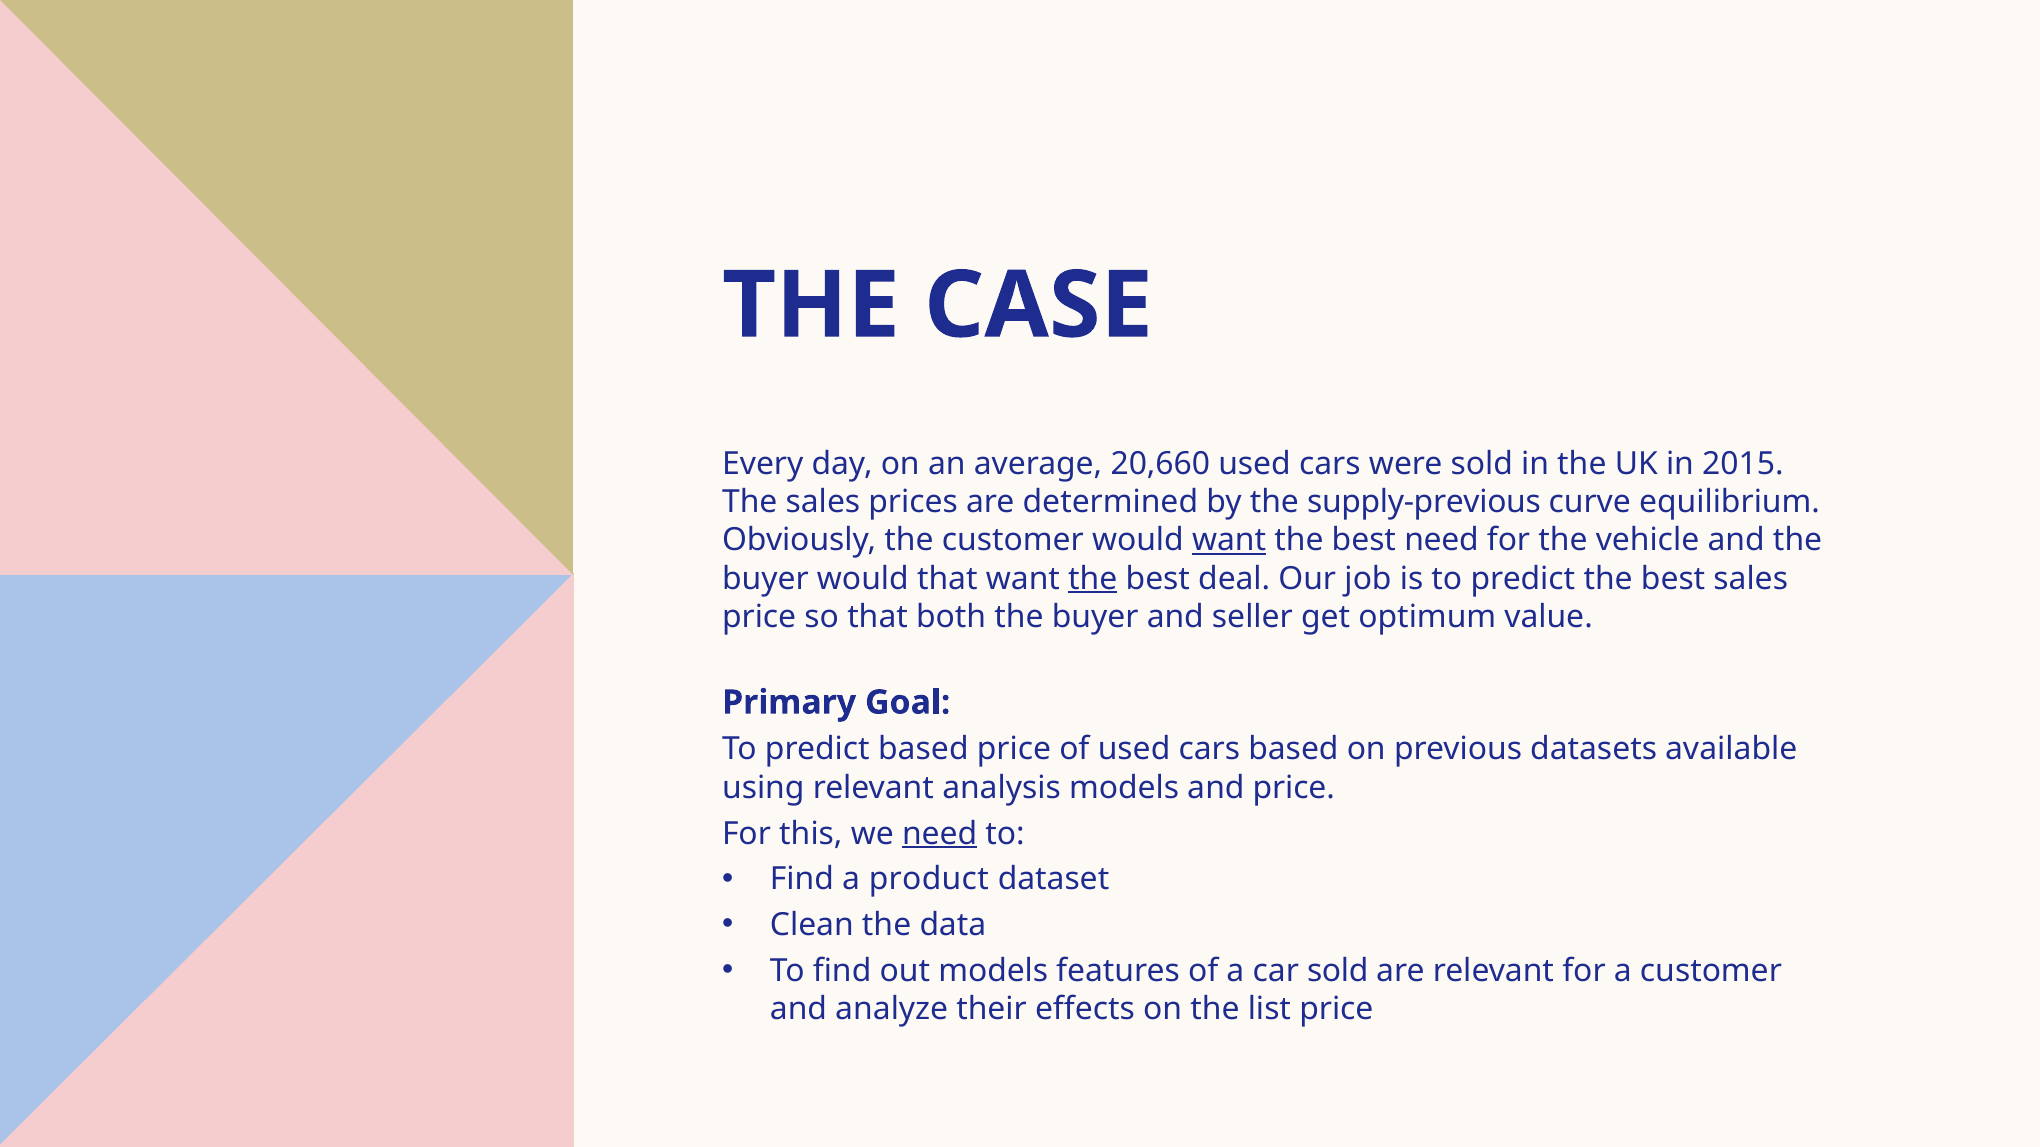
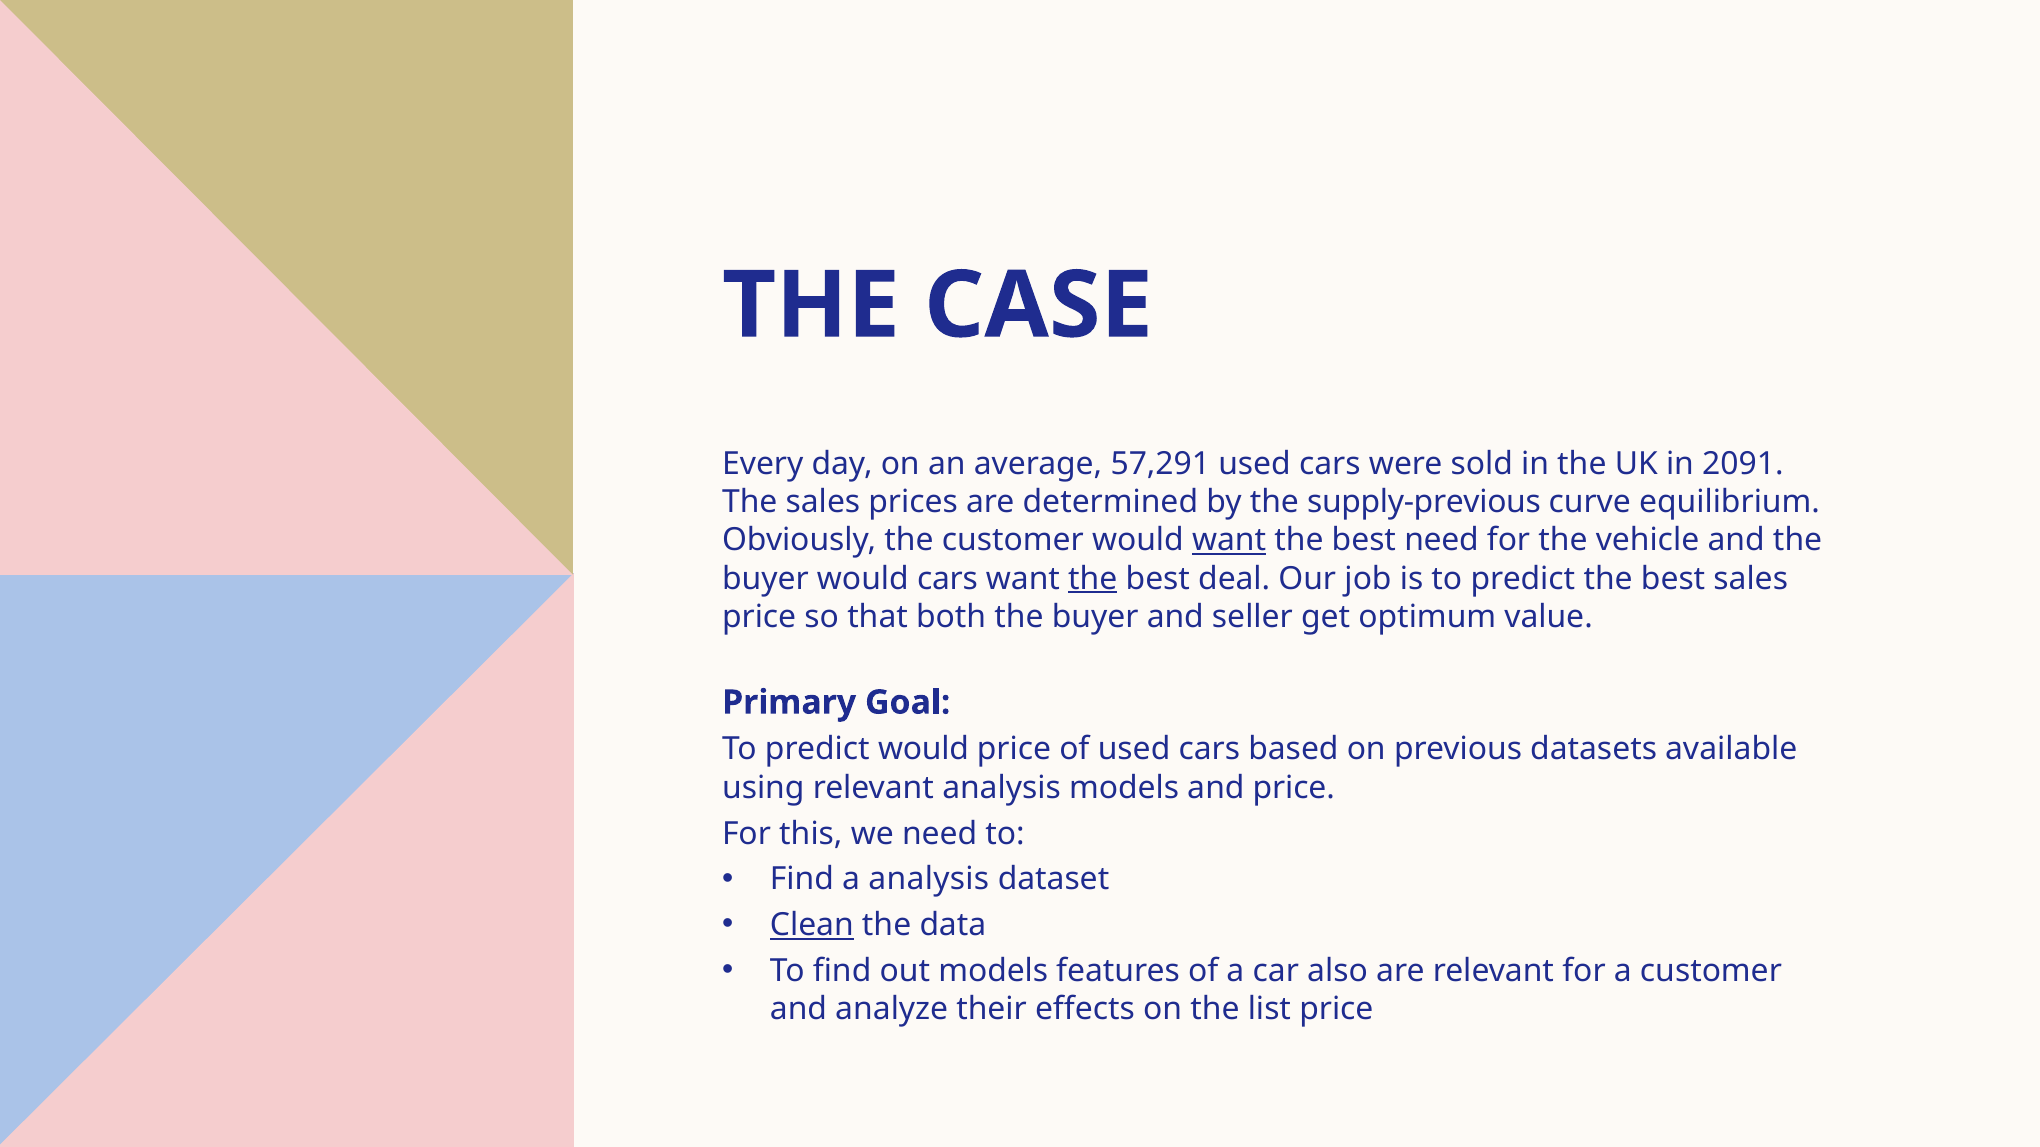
20,660: 20,660 -> 57,291 (1160, 464)
2015: 2015 -> 2091 (1743, 464)
would that: that -> cars (947, 579)
predict based: based -> would (923, 750)
need underline: present -> none (940, 834)
a product: product -> analysis (929, 880)
Clean underline: none -> present (812, 926)
car sold: sold -> also (1338, 972)
